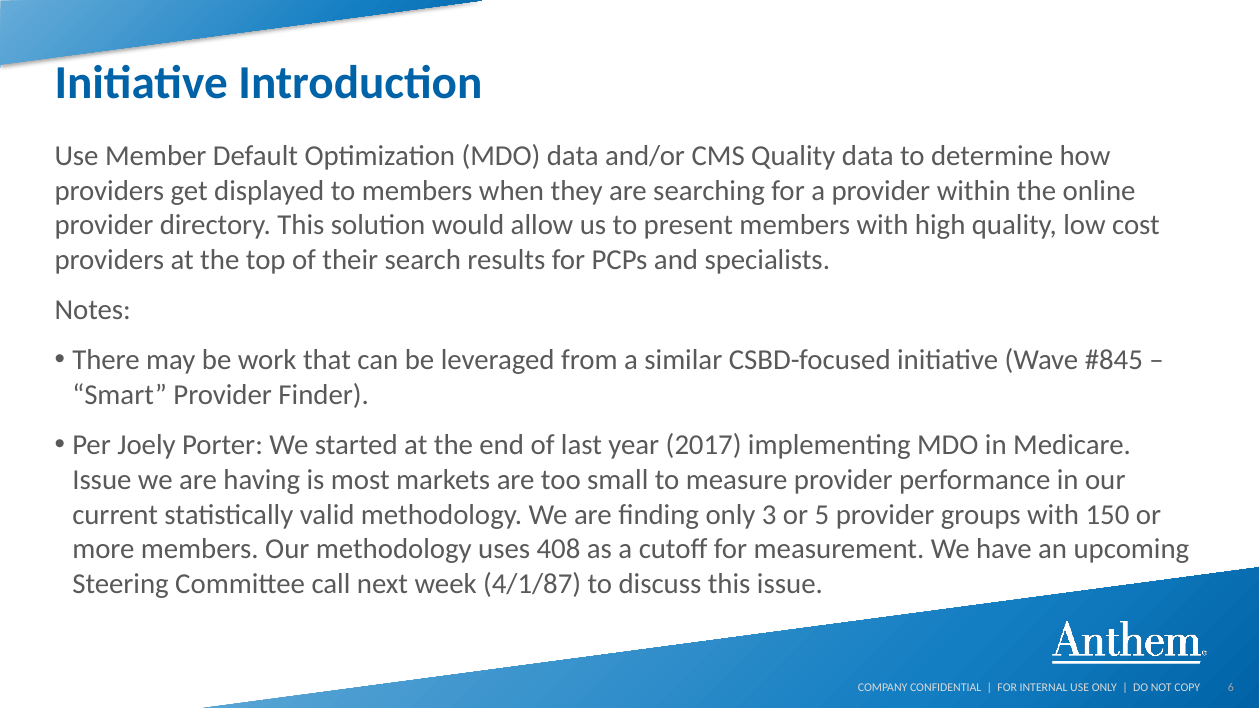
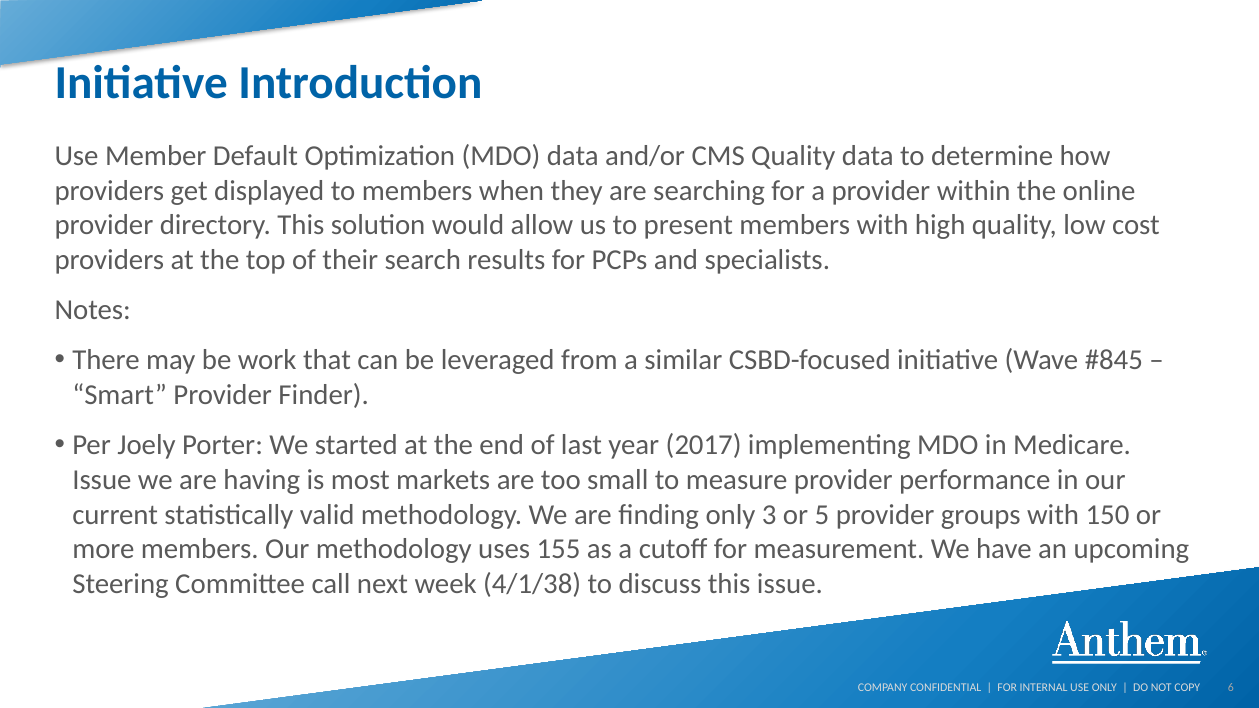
408: 408 -> 155 (559, 549)
4/1/87: 4/1/87 -> 4/1/38 (532, 584)
